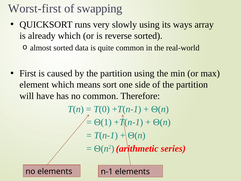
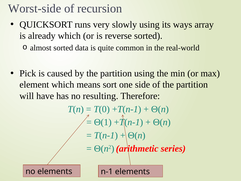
Worst-first: Worst-first -> Worst-side (35, 8)
swapping: swapping -> recursion (100, 8)
First: First -> Pick (28, 73)
no common: common -> resulting (101, 96)
